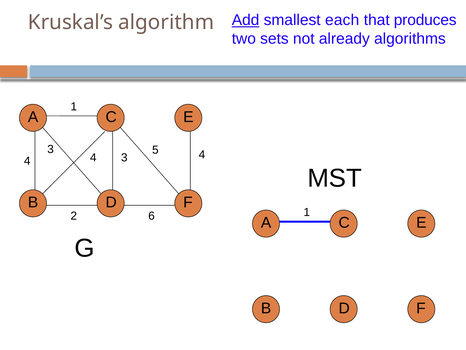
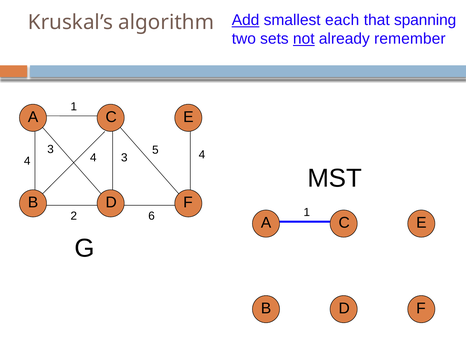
produces: produces -> spanning (425, 20)
not underline: none -> present (304, 39)
algorithms: algorithms -> remember (410, 39)
